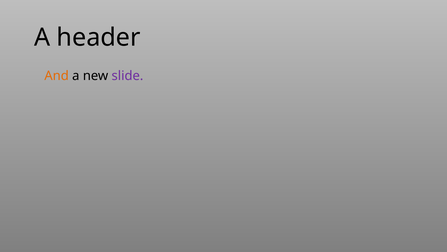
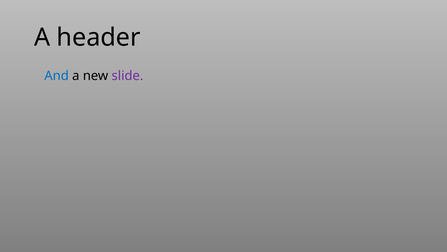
And colour: orange -> blue (57, 76)
